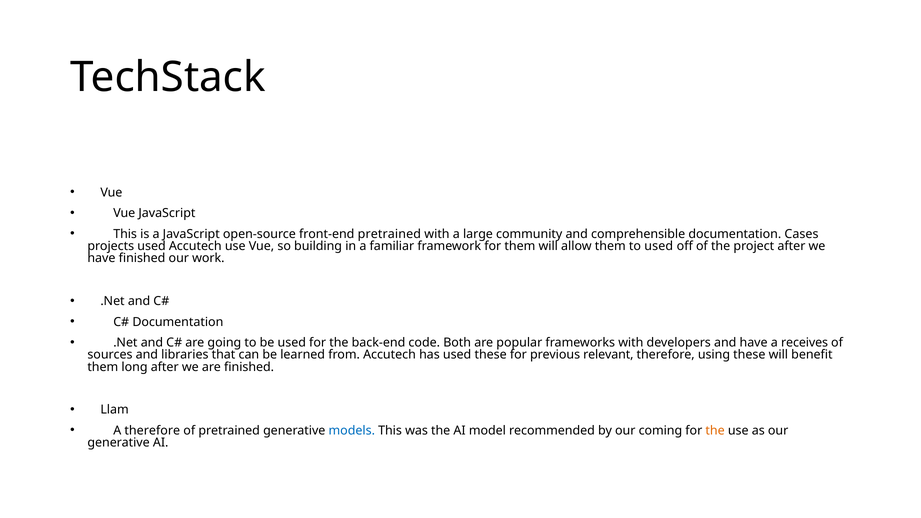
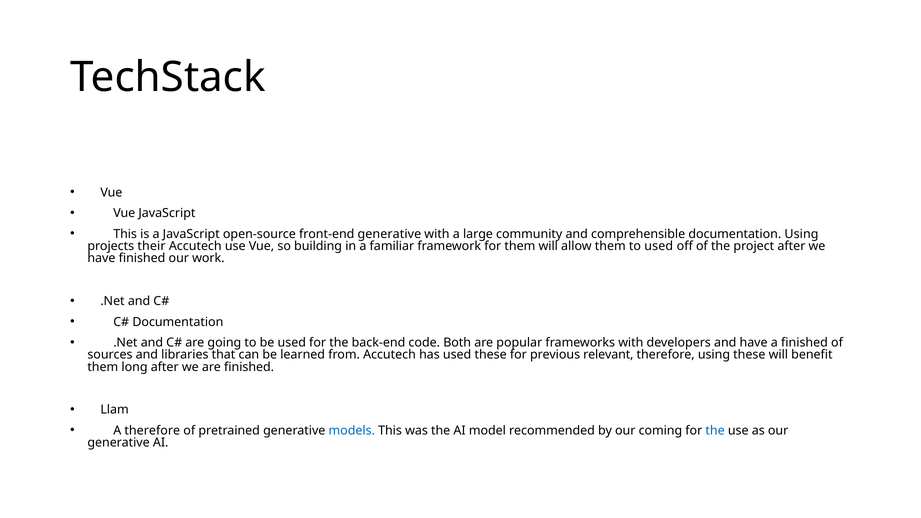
front-end pretrained: pretrained -> generative (389, 234)
documentation Cases: Cases -> Using (801, 234)
projects used: used -> their (151, 246)
a receives: receives -> finished (804, 343)
the colour: orange -> blue (715, 431)
